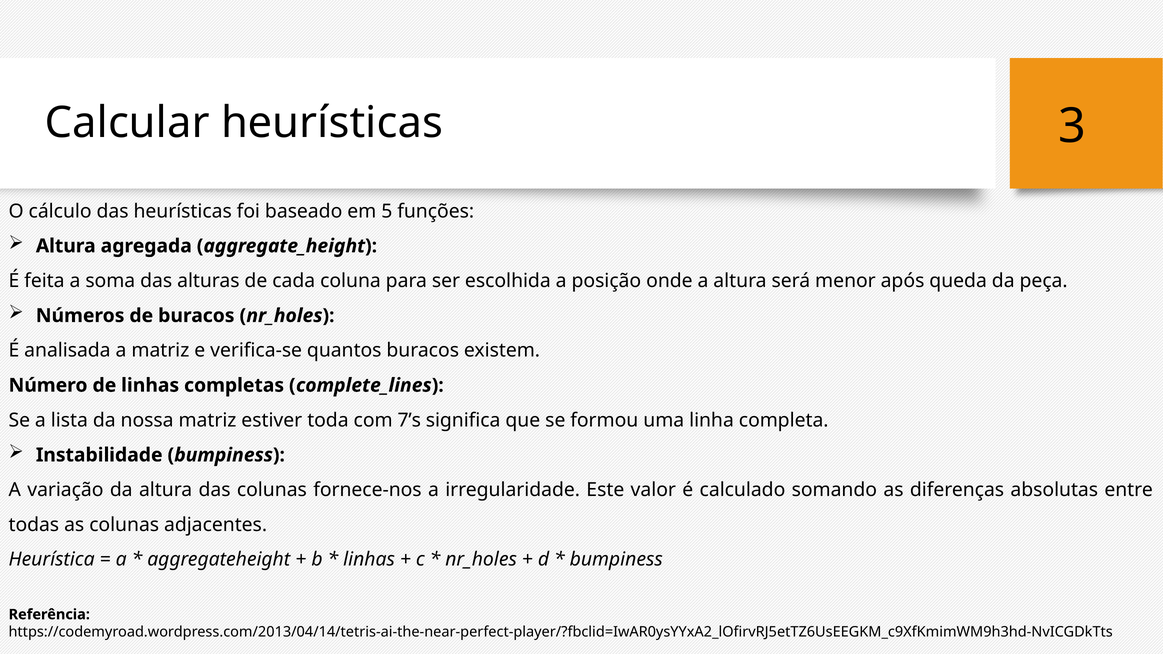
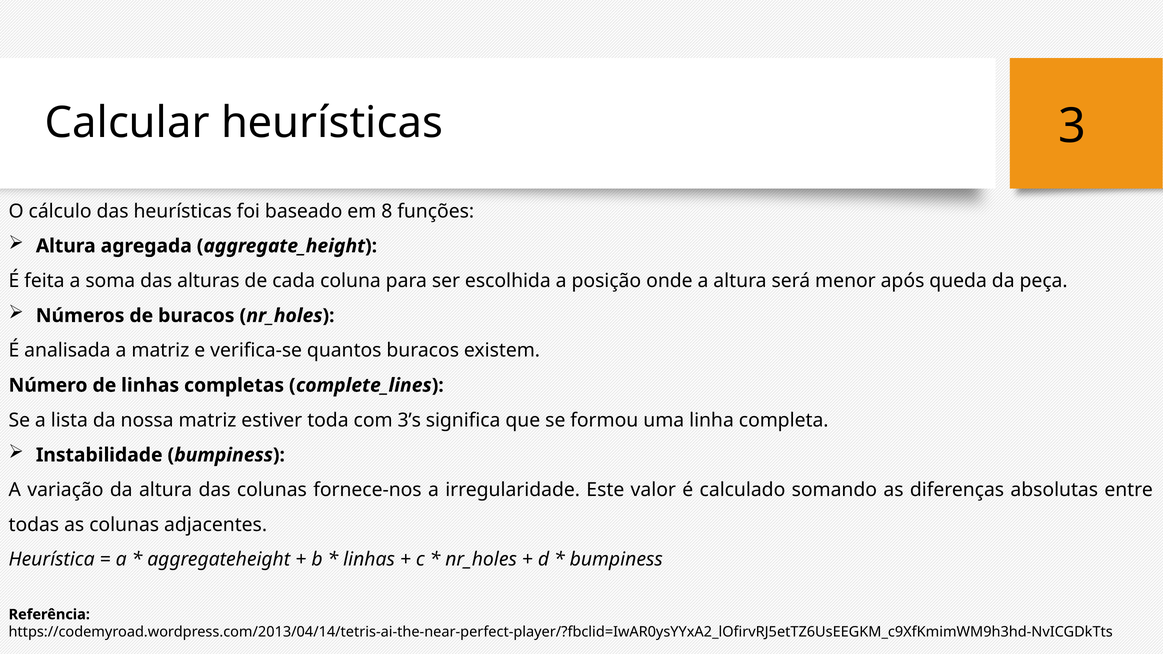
5: 5 -> 8 (387, 211)
7’s: 7’s -> 3’s (409, 420)
